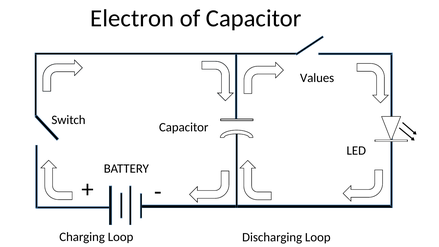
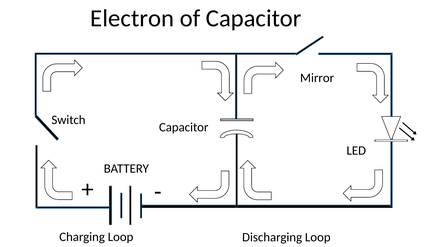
Values: Values -> Mirror (317, 78)
